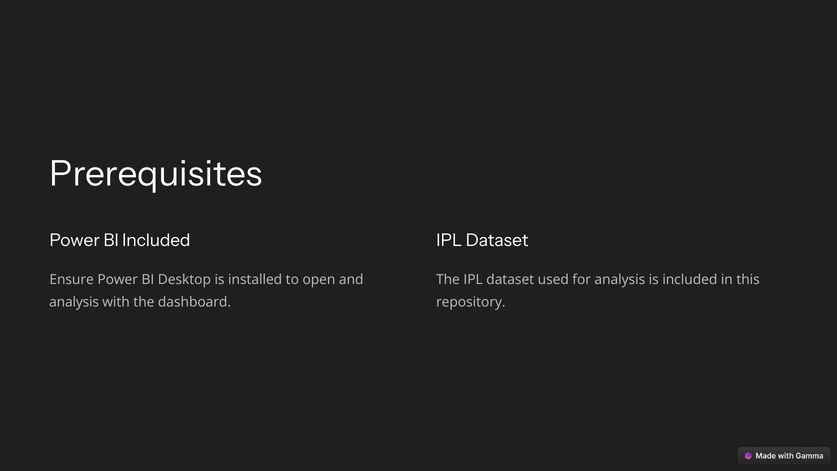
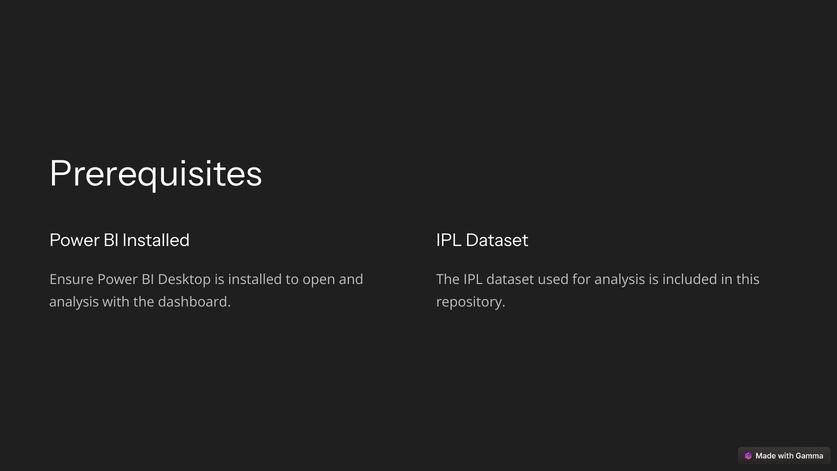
BI Included: Included -> Installed (156, 241)
